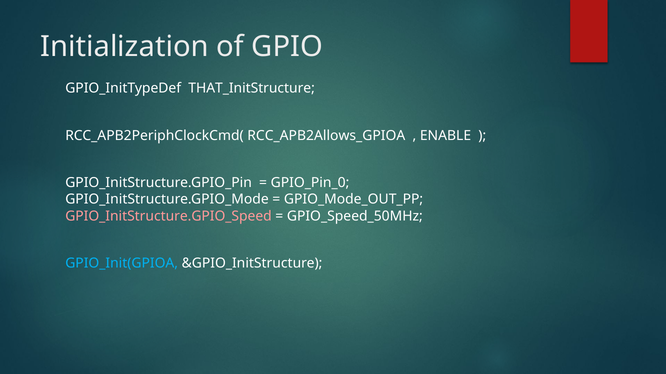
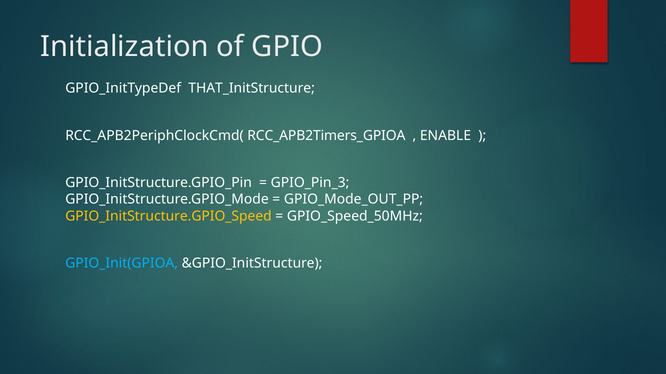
RCC_APB2Allows_GPIOA: RCC_APB2Allows_GPIOA -> RCC_APB2Timers_GPIOA (326, 136)
GPIO_Pin_0: GPIO_Pin_0 -> GPIO_Pin_3 (310, 183)
GPIO_InitStructure.GPIO_Speed colour: pink -> yellow (169, 216)
